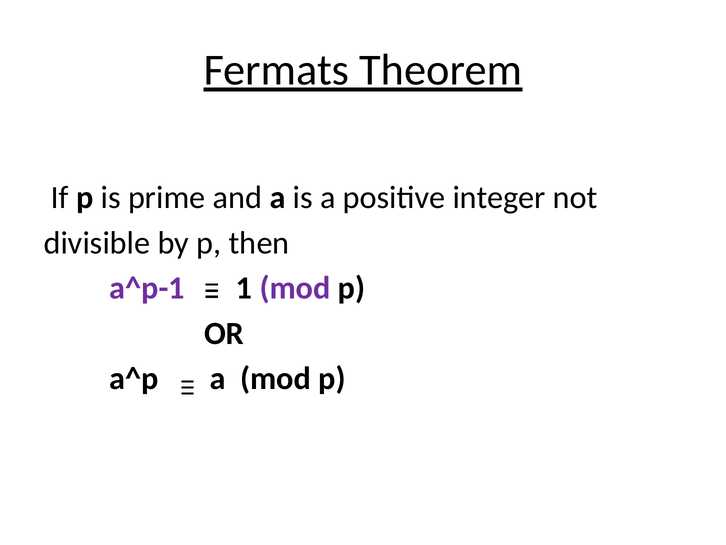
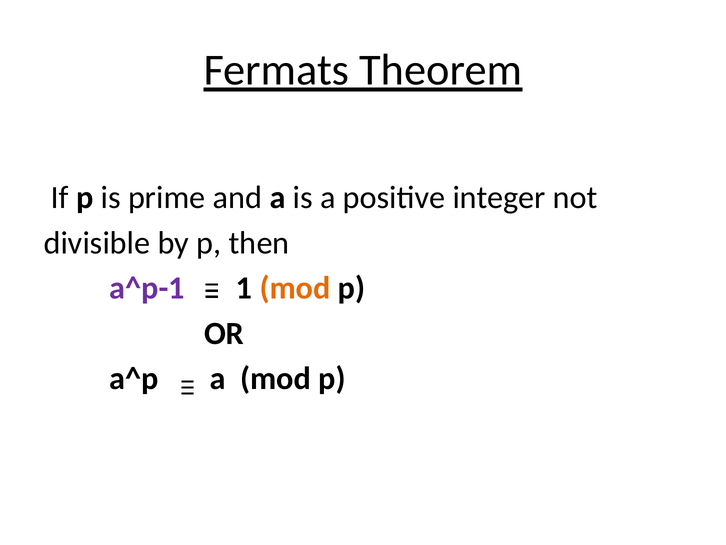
mod colour: purple -> orange (295, 288)
